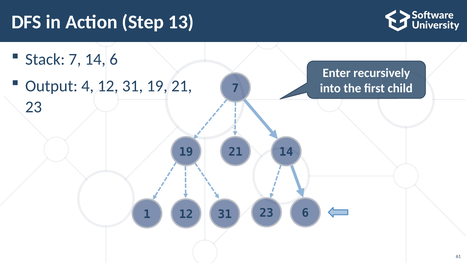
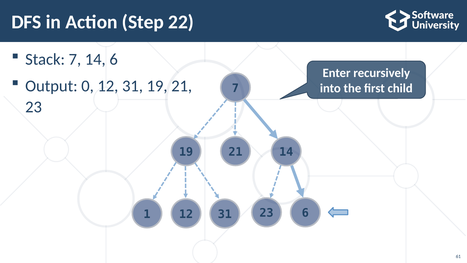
13: 13 -> 22 (181, 22)
4: 4 -> 0 (88, 86)
